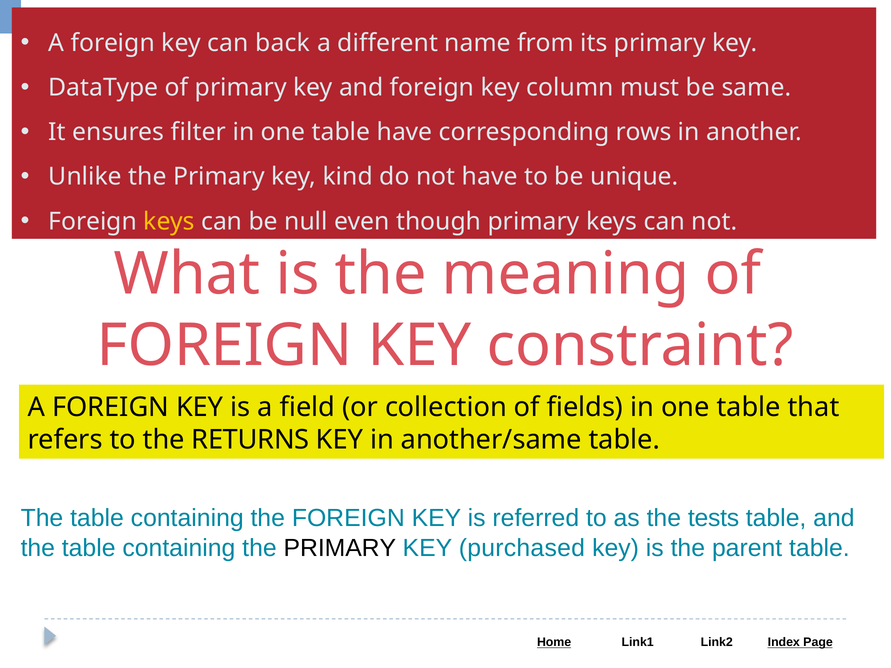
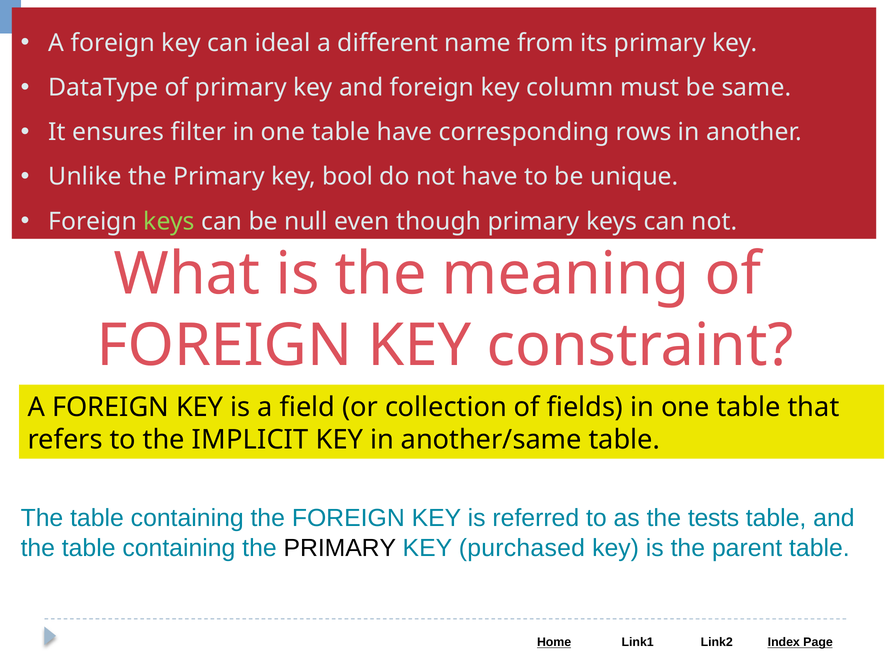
back: back -> ideal (283, 43)
kind: kind -> bool (348, 177)
keys colour: yellow -> light green (169, 221)
RETURNS: RETURNS -> IMPLICIT (250, 440)
